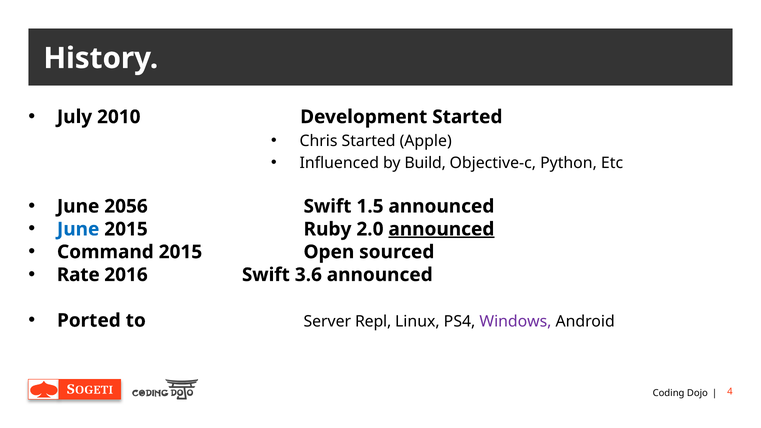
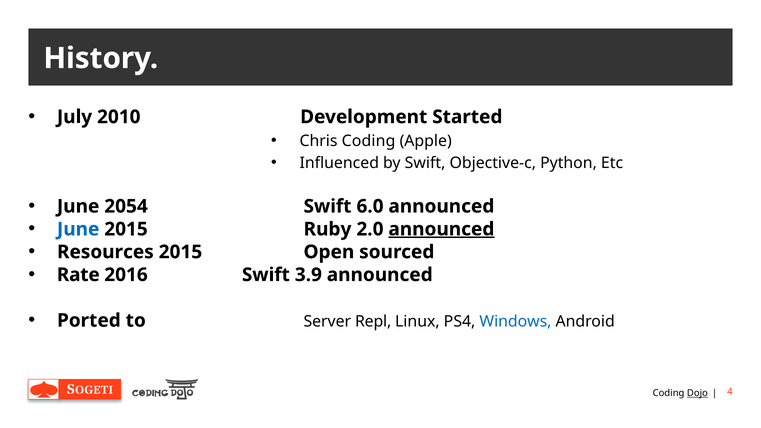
Chris Started: Started -> Coding (369, 141)
by Build: Build -> Swift (425, 163)
2056: 2056 -> 2054 (126, 206)
1.5: 1.5 -> 6.0 (370, 206)
Command: Command -> Resources (105, 252)
3.6: 3.6 -> 3.9 (308, 275)
Windows colour: purple -> blue (515, 322)
Dojo underline: none -> present (697, 393)
